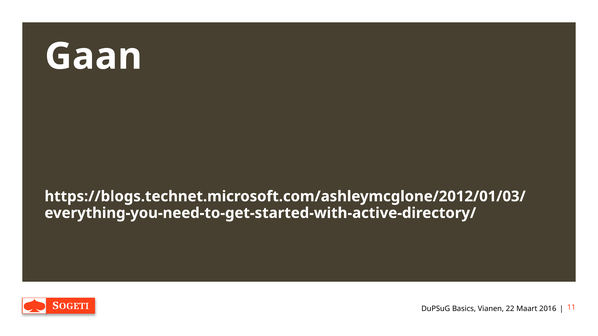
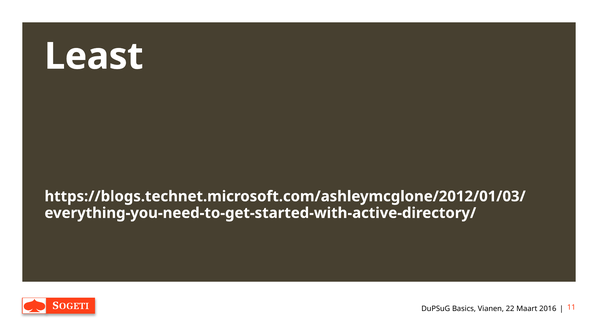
Gaan: Gaan -> Least (94, 56)
